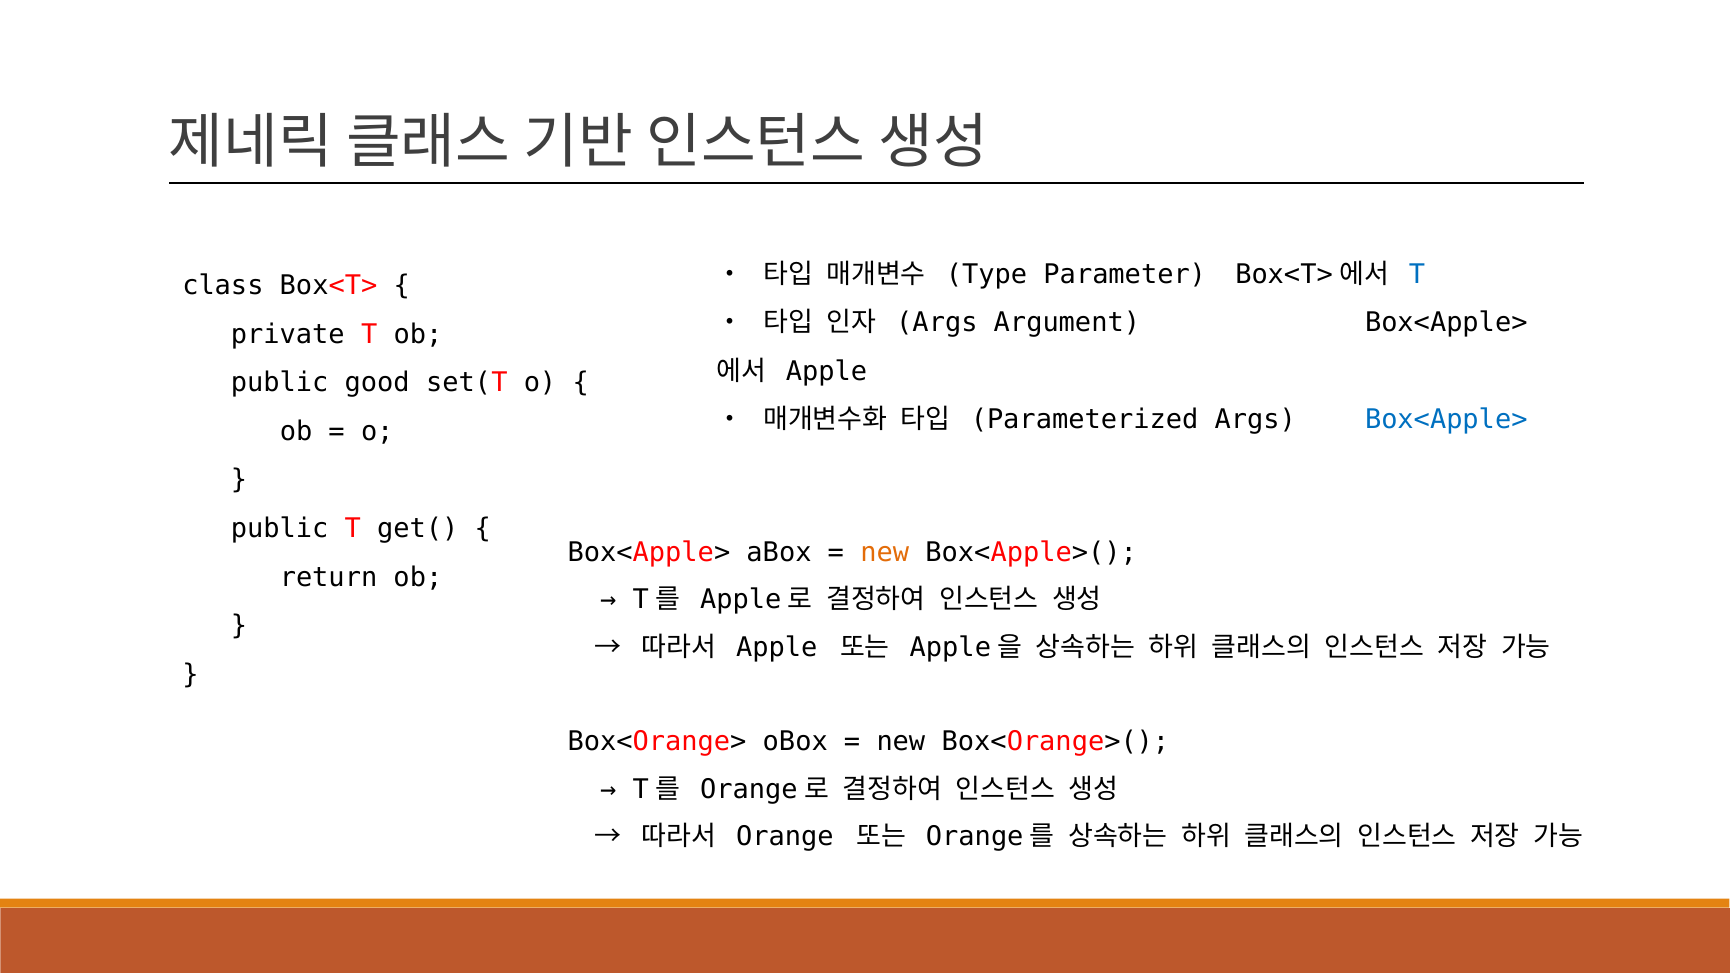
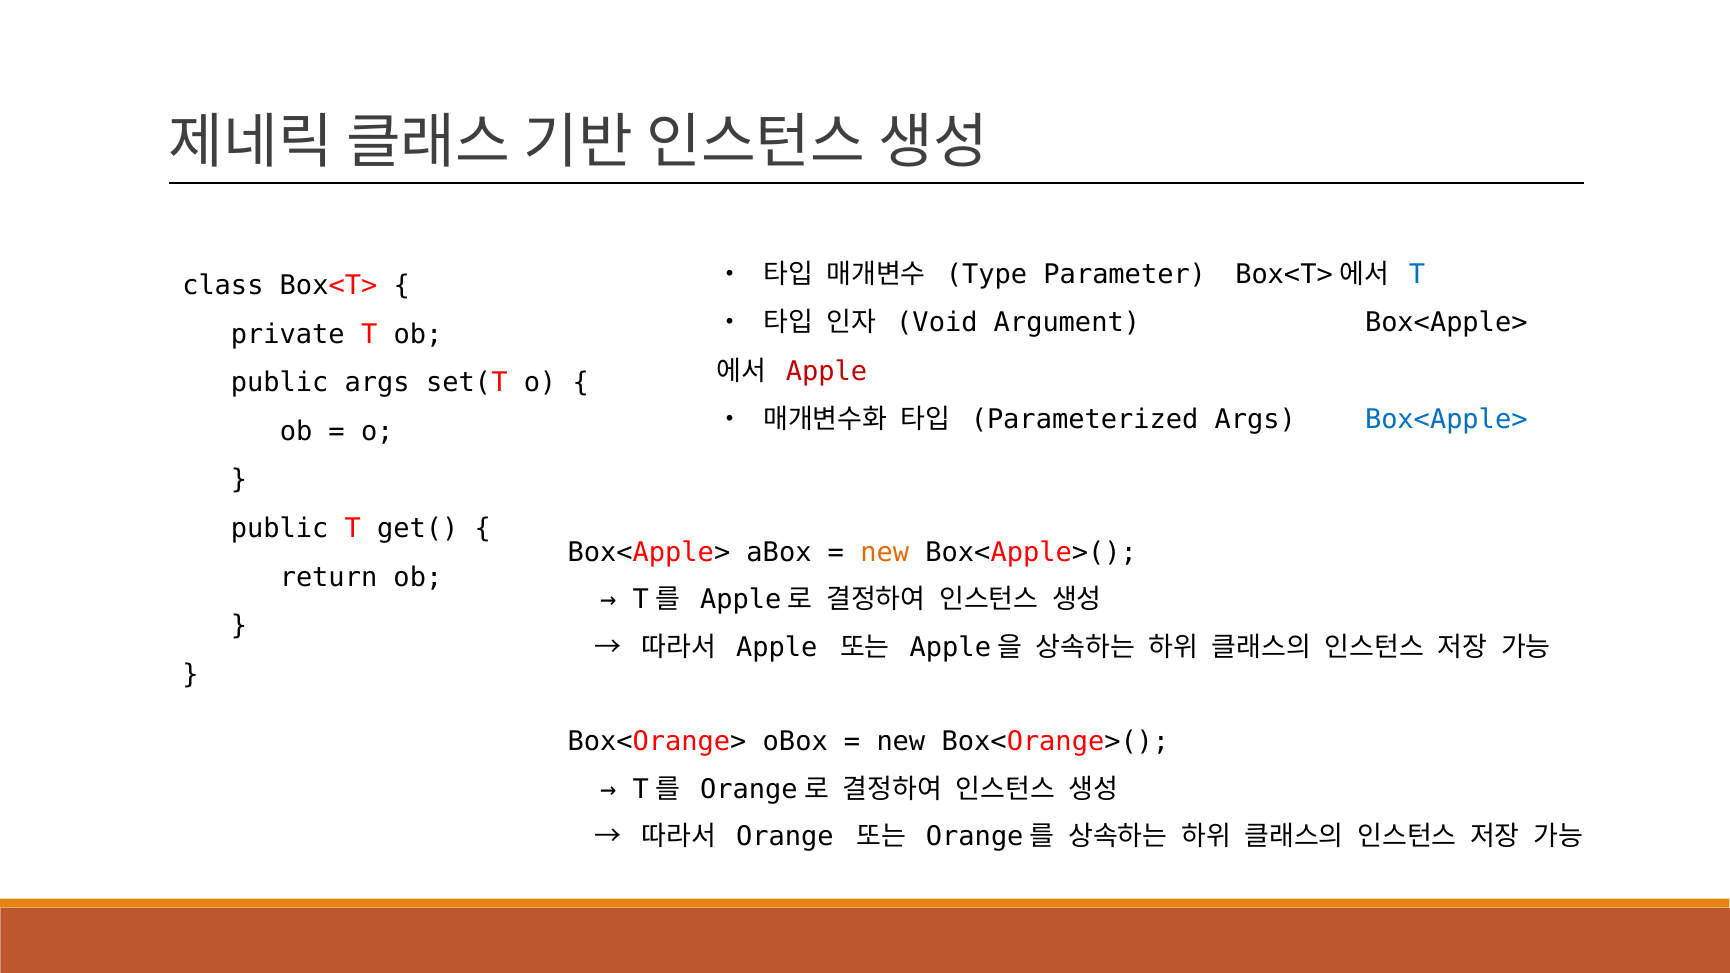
Args: Args -> Void (937, 323)
Apple colour: black -> red (827, 371)
public good: good -> args (377, 383)
